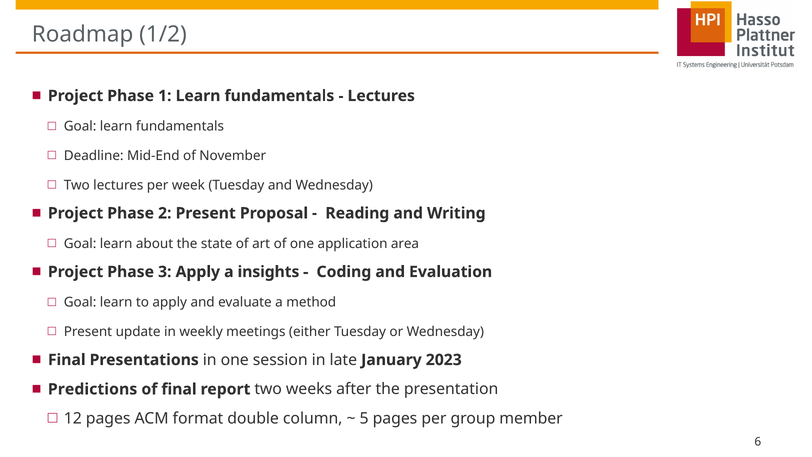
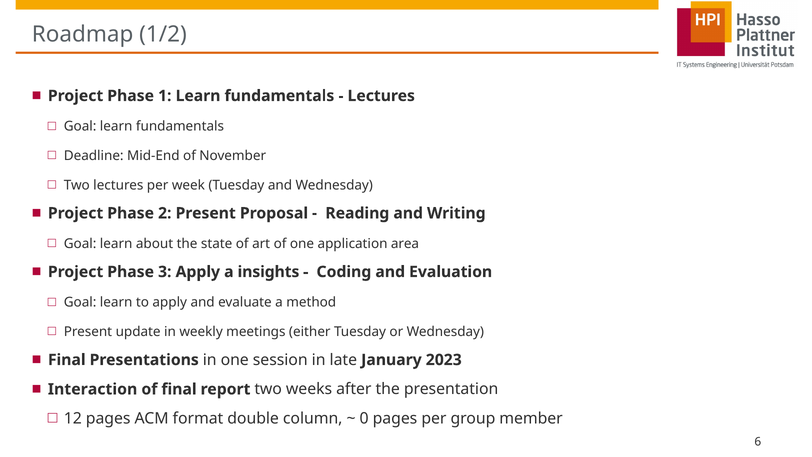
Predictions: Predictions -> Interaction (93, 389)
5: 5 -> 0 (364, 418)
